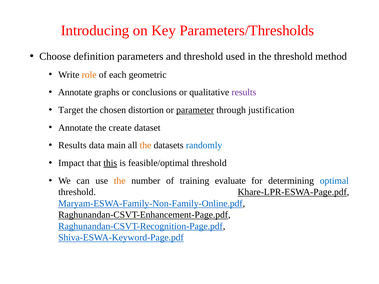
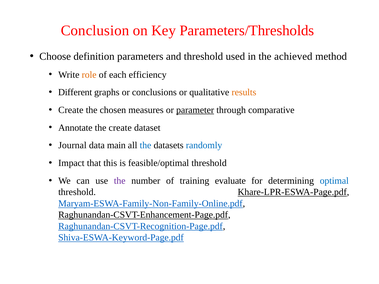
Introducing: Introducing -> Conclusion (95, 30)
the threshold: threshold -> achieved (293, 56)
geometric: geometric -> efficiency (148, 75)
Annotate: Annotate -> Different (75, 92)
results colour: purple -> orange (244, 92)
Target: Target -> Create (71, 110)
distortion: distortion -> measures (146, 110)
justification: justification -> comparative (271, 110)
Results: Results -> Journal (72, 146)
the colour: orange -> blue (145, 146)
this underline: present -> none (110, 163)
the colour: orange -> purple (120, 181)
